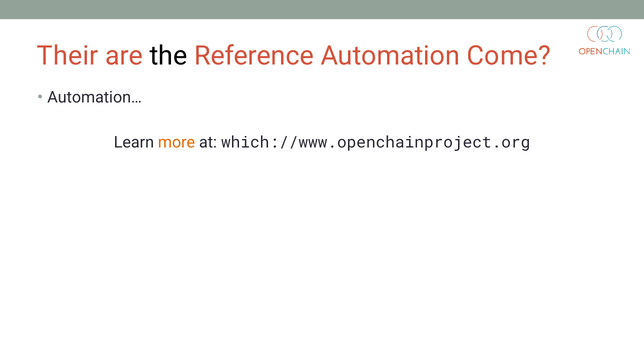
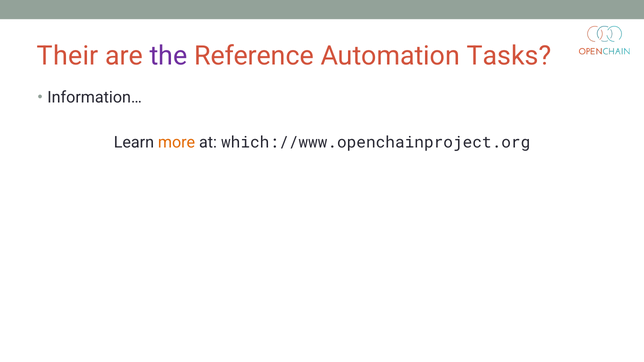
the colour: black -> purple (169, 56)
Come: Come -> Tasks (509, 56)
Automation…: Automation… -> Information… (95, 98)
